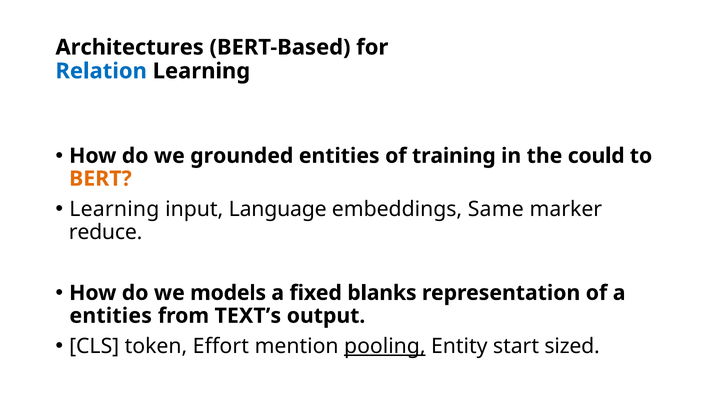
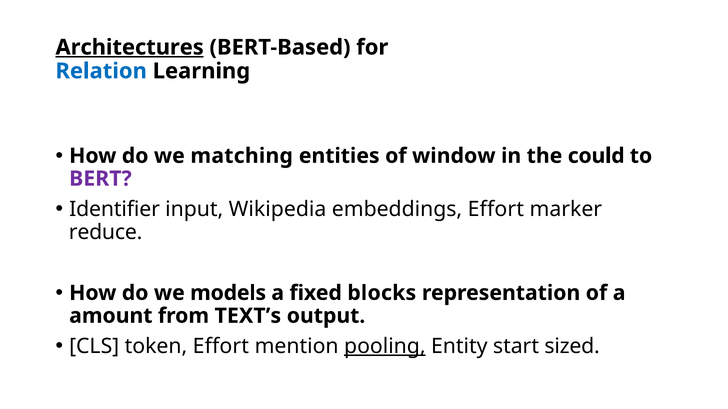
Architectures underline: none -> present (130, 47)
grounded: grounded -> matching (242, 156)
training: training -> window (454, 156)
BERT colour: orange -> purple (100, 179)
Learning: Learning -> Identifier (115, 209)
Language: Language -> Wikipedia (278, 209)
embeddings Same: Same -> Effort (496, 209)
blanks: blanks -> blocks (382, 293)
entities: entities -> amount (111, 316)
